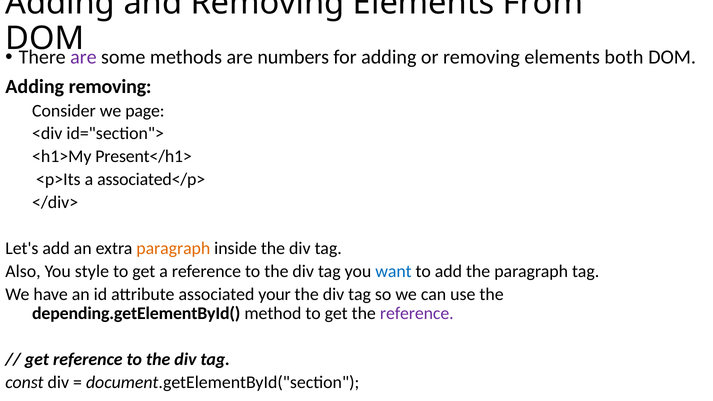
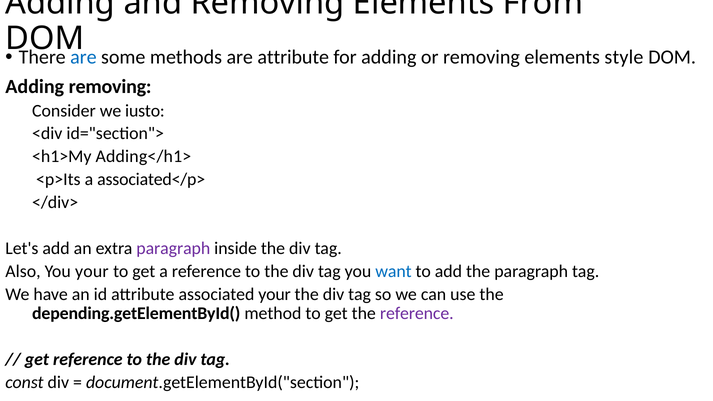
are colour: purple -> blue (83, 57)
are numbers: numbers -> attribute (293, 57)
both: both -> style (624, 57)
page: page -> iusto (145, 111)
Present</h1>: Present</h1> -> Adding</h1> (143, 157)
paragraph colour: orange -> purple (173, 248)
You style: style -> your (92, 271)
